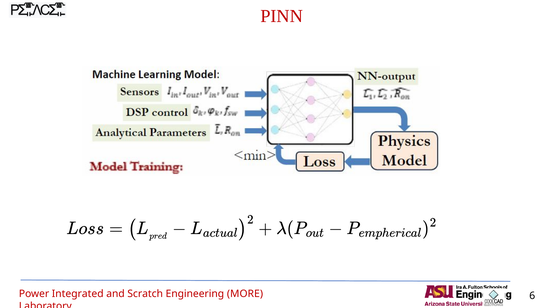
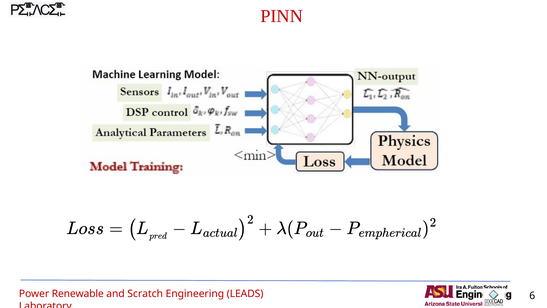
Integrated: Integrated -> Renewable (78, 293)
MORE: MORE -> LEADS (245, 293)
